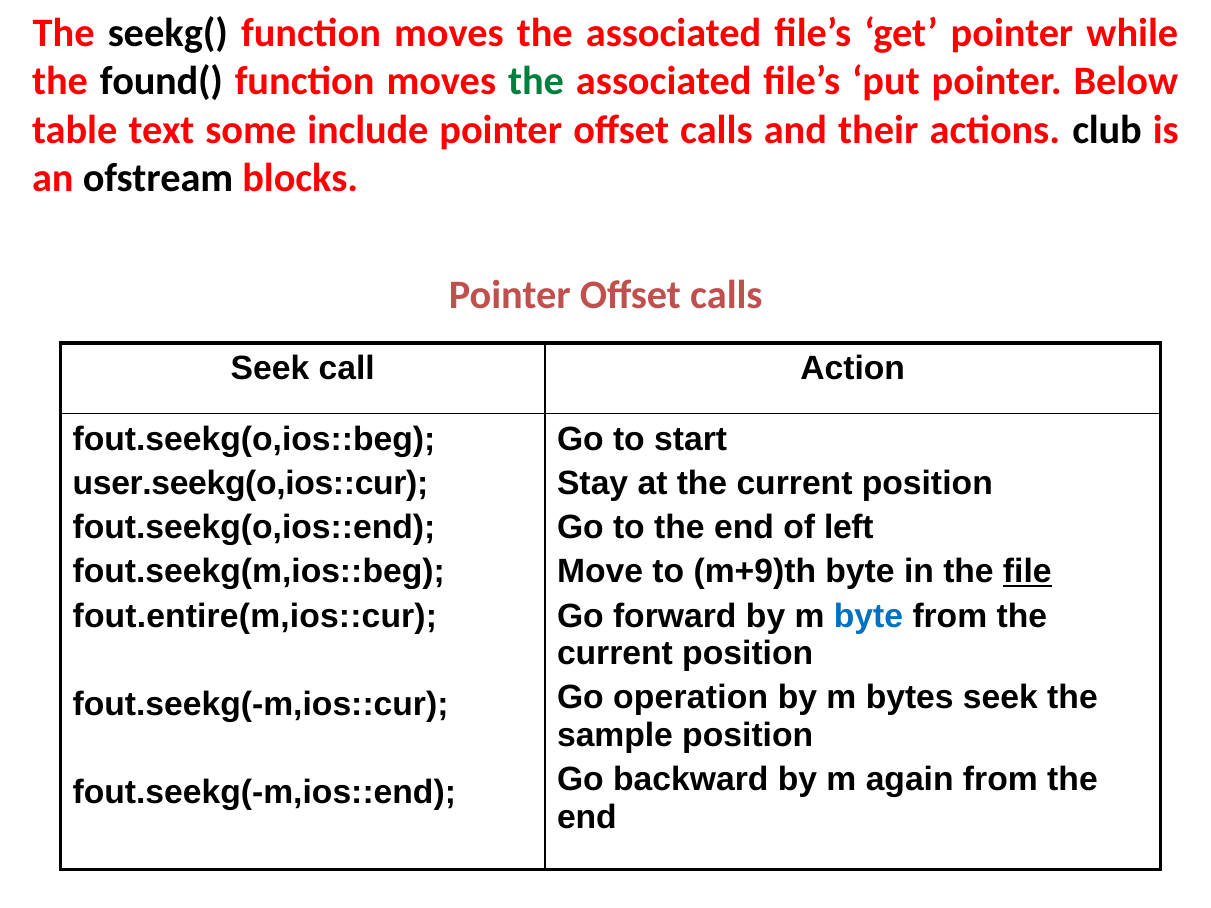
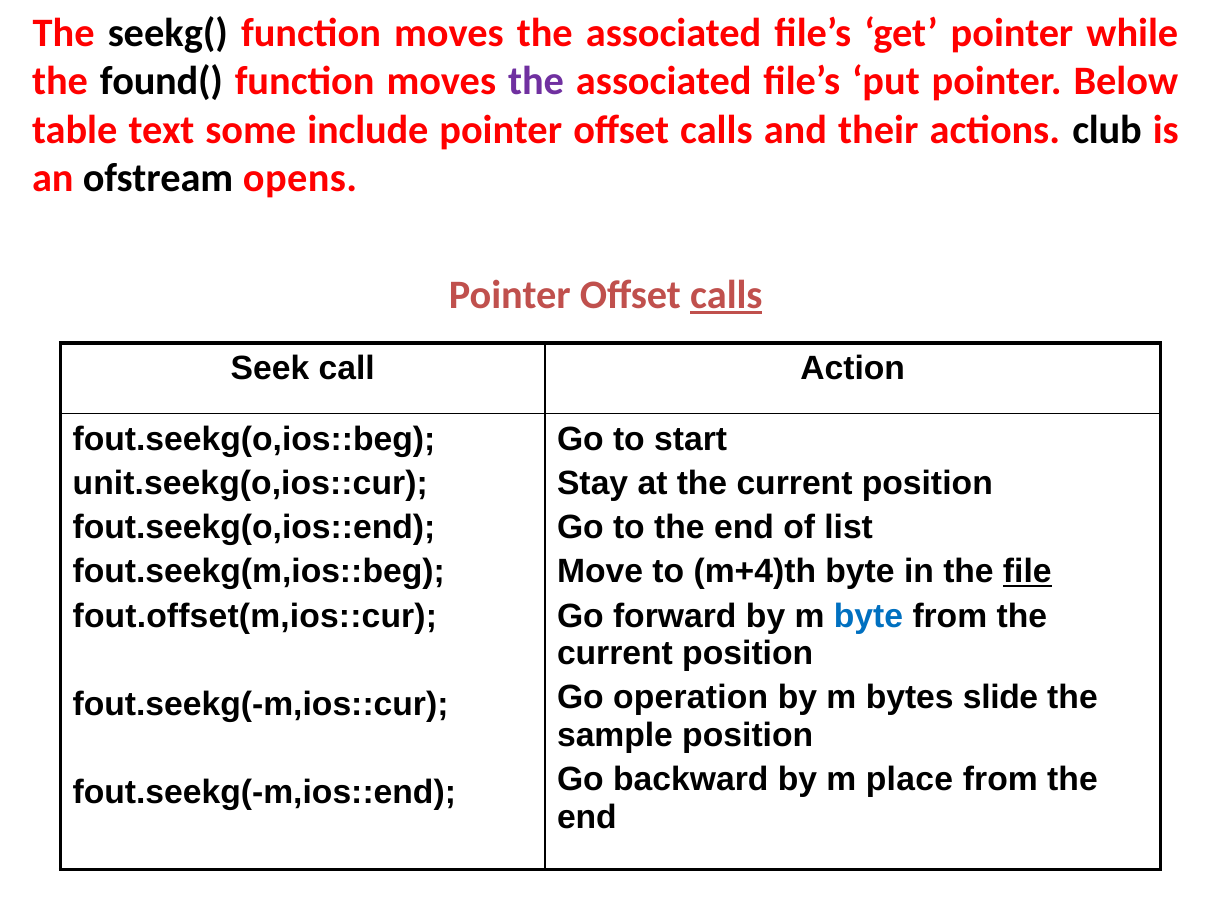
the colour: green -> purple (536, 81)
blocks: blocks -> opens (300, 178)
calls underline: none -> present (726, 295)
user.seekg(o,ios::cur: user.seekg(o,ios::cur -> unit.seekg(o,ios::cur (250, 483)
left: left -> list (849, 528)
m+9)th: m+9)th -> m+4)th (755, 572)
fout.entire(m,ios::cur: fout.entire(m,ios::cur -> fout.offset(m,ios::cur (255, 616)
bytes seek: seek -> slide (1001, 698)
again: again -> place (910, 780)
